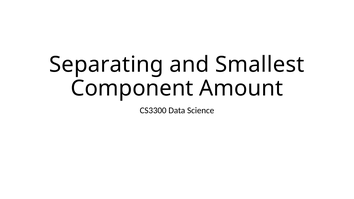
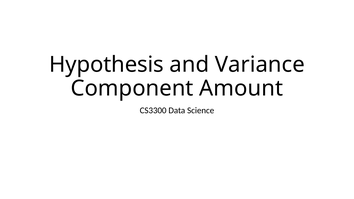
Separating: Separating -> Hypothesis (106, 65)
Smallest: Smallest -> Variance (260, 65)
